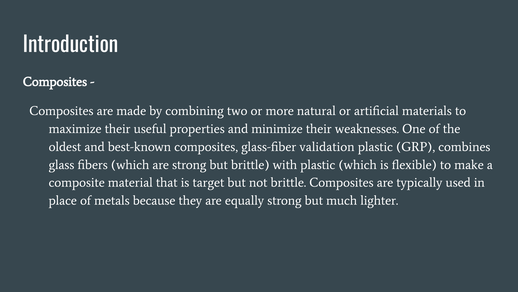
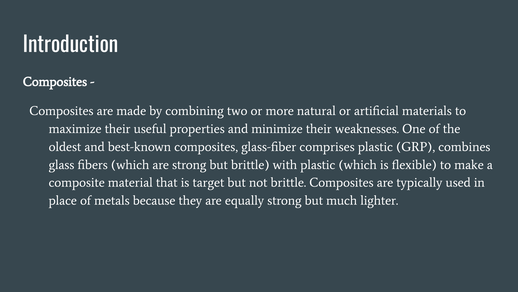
validation: validation -> comprises (327, 147)
